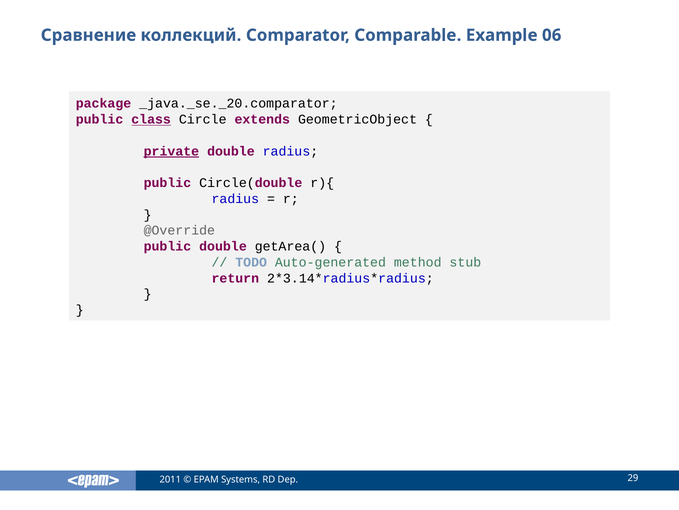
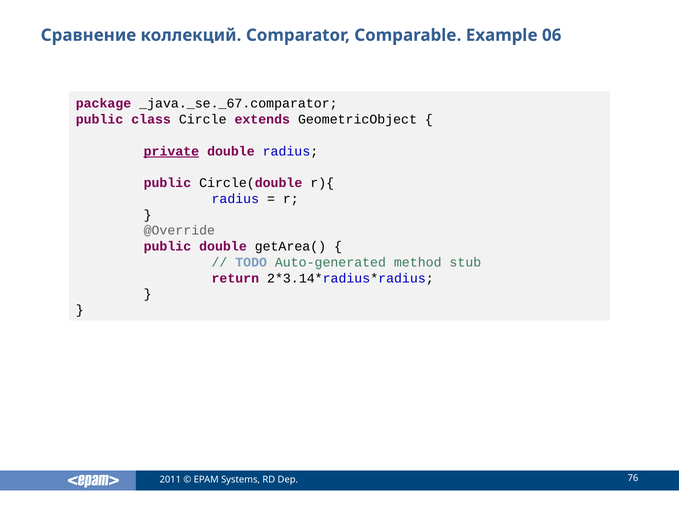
_java._se._20.comparator: _java._se._20.comparator -> _java._se._67.comparator (238, 103)
class underline: present -> none (151, 119)
29: 29 -> 76 (633, 477)
